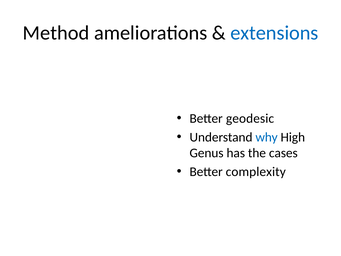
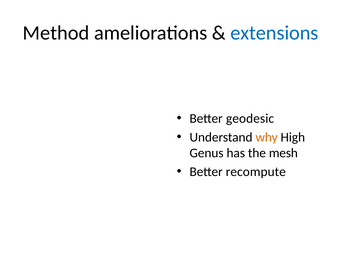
why colour: blue -> orange (267, 137)
cases: cases -> mesh (283, 153)
complexity: complexity -> recompute (256, 172)
